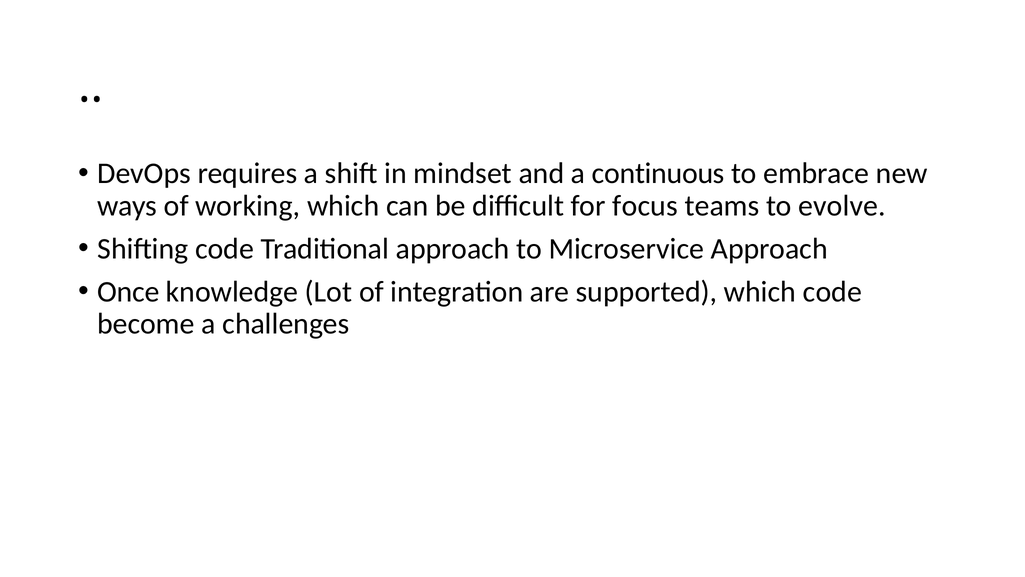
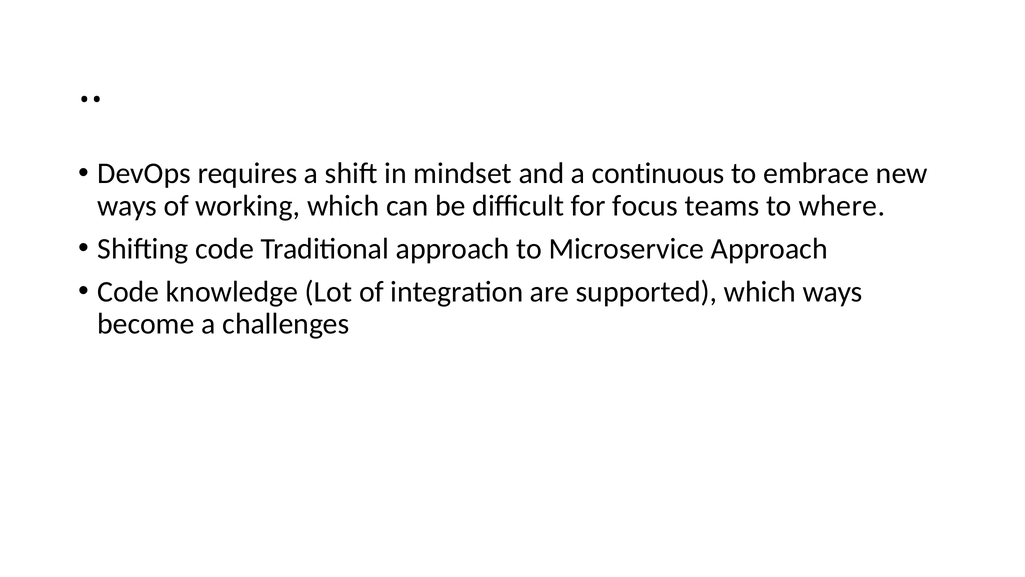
evolve: evolve -> where (842, 206)
Once: Once -> Code (128, 292)
which code: code -> ways (833, 292)
